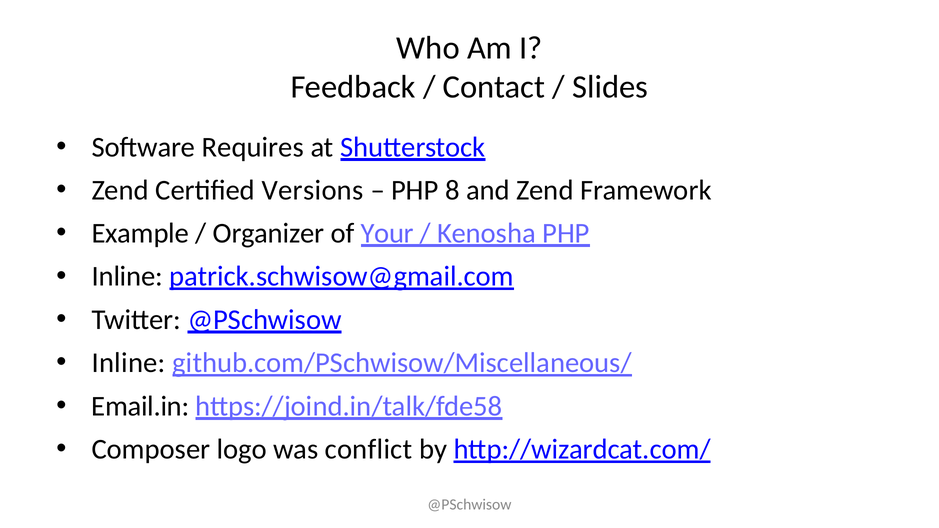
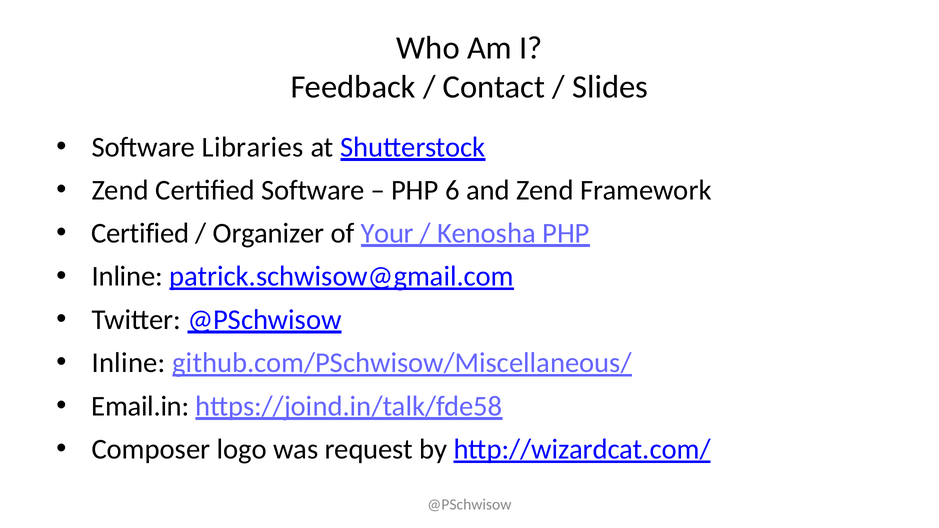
Requires: Requires -> Libraries (253, 147)
Certified Versions: Versions -> Software (313, 190)
8: 8 -> 6 (452, 190)
Example: Example -> Certified (140, 233)
conflict: conflict -> request (369, 449)
